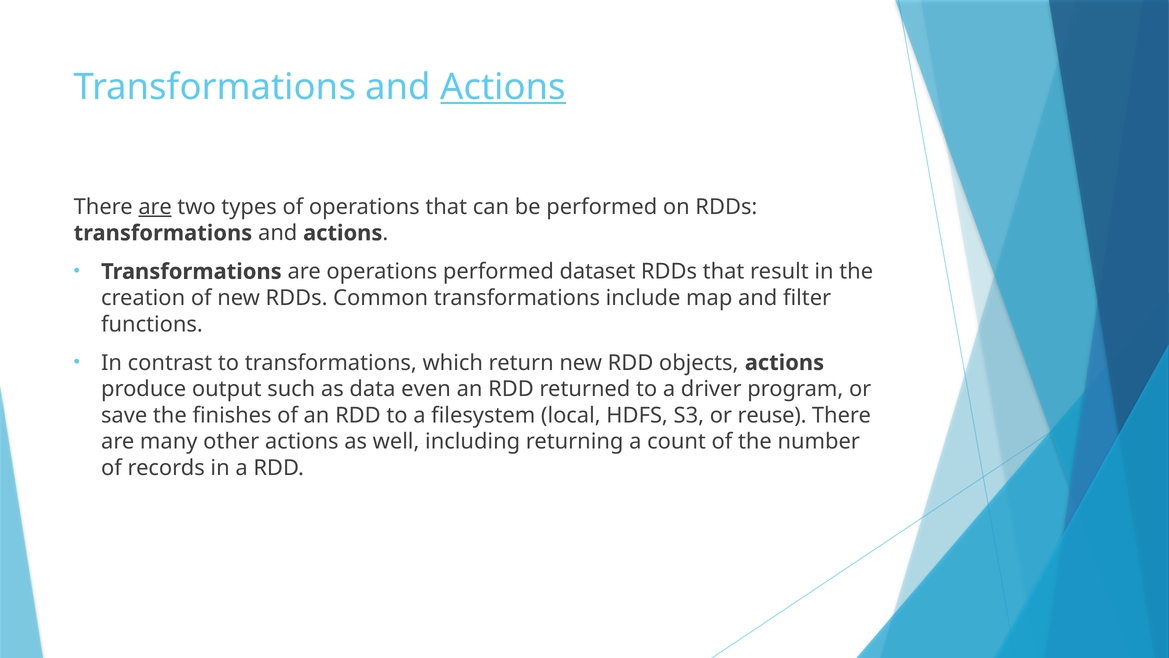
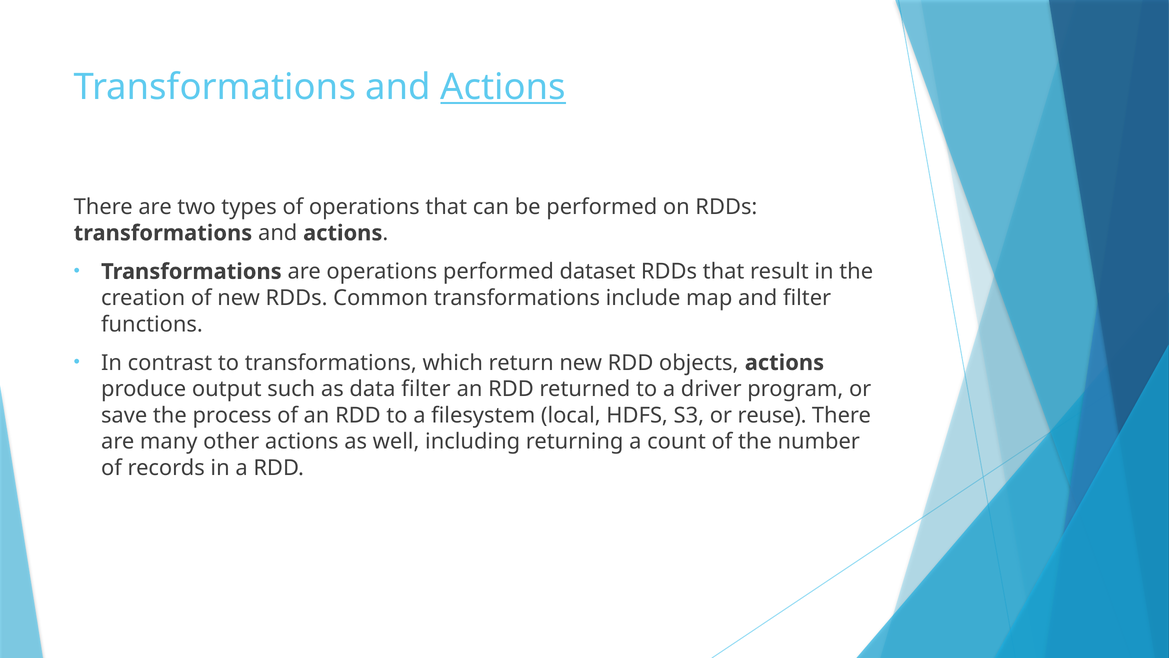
are underline: present -> none (155, 207)
data even: even -> filter (426, 389)
finishes: finishes -> process (232, 415)
